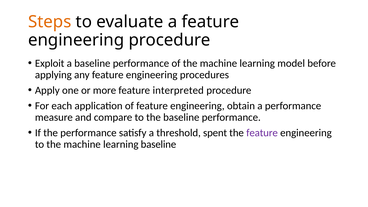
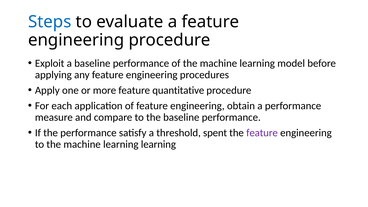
Steps colour: orange -> blue (50, 22)
interpreted: interpreted -> quantitative (178, 90)
learning baseline: baseline -> learning (158, 144)
